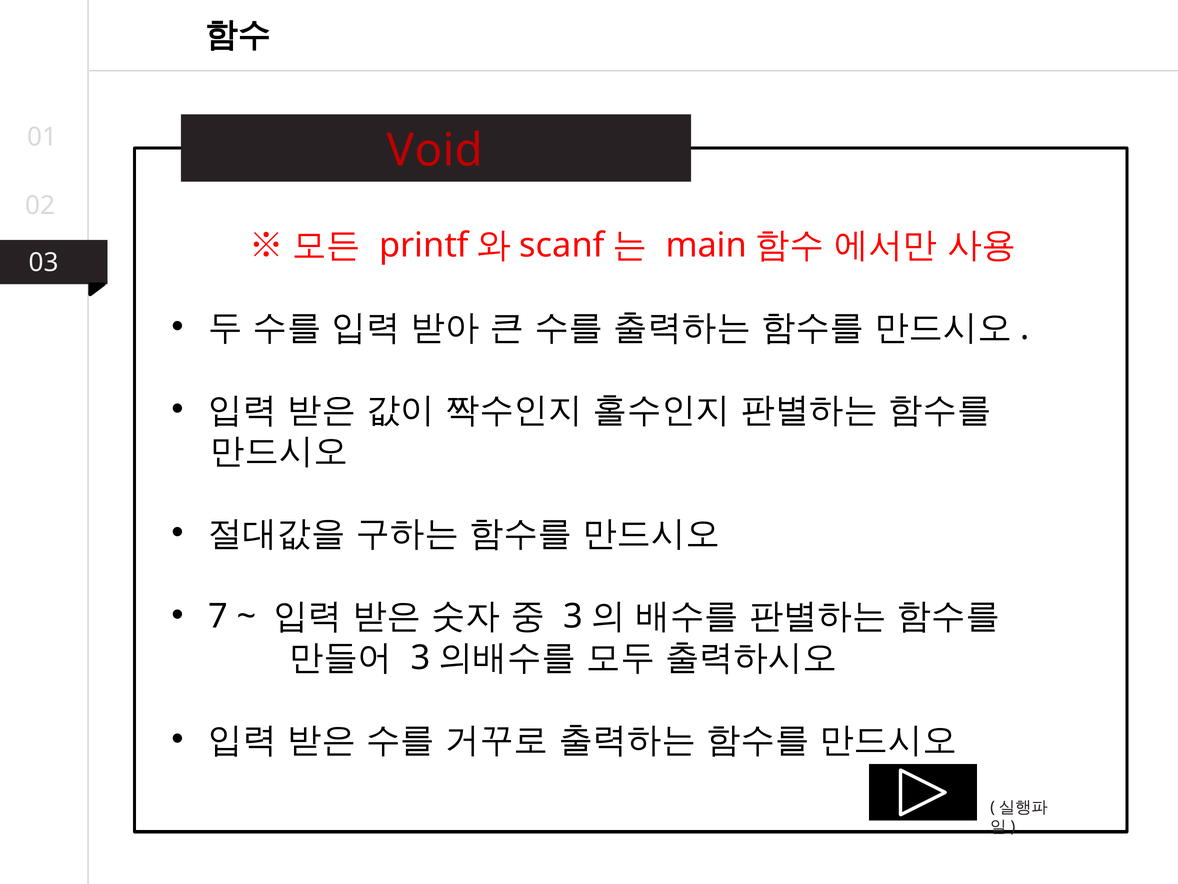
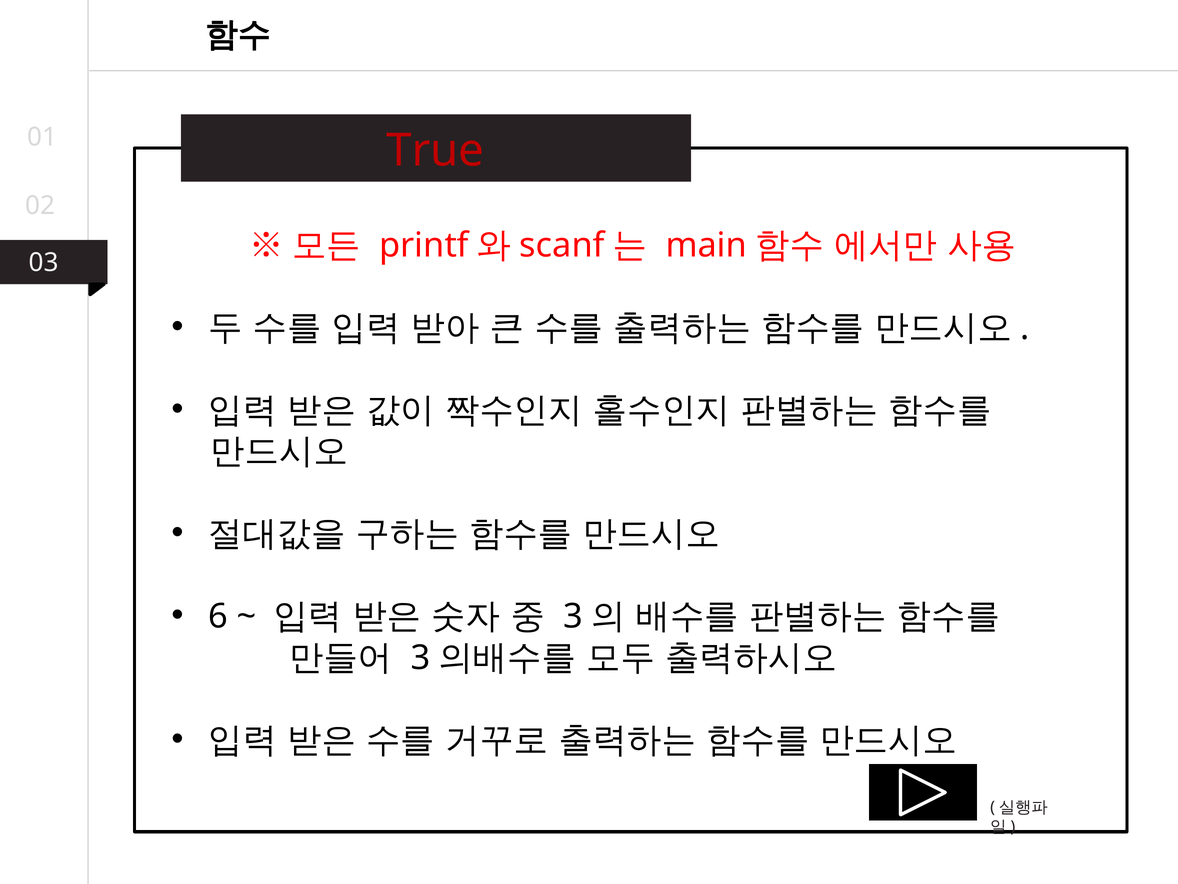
Void: Void -> True (435, 151)
7: 7 -> 6 (218, 616)
